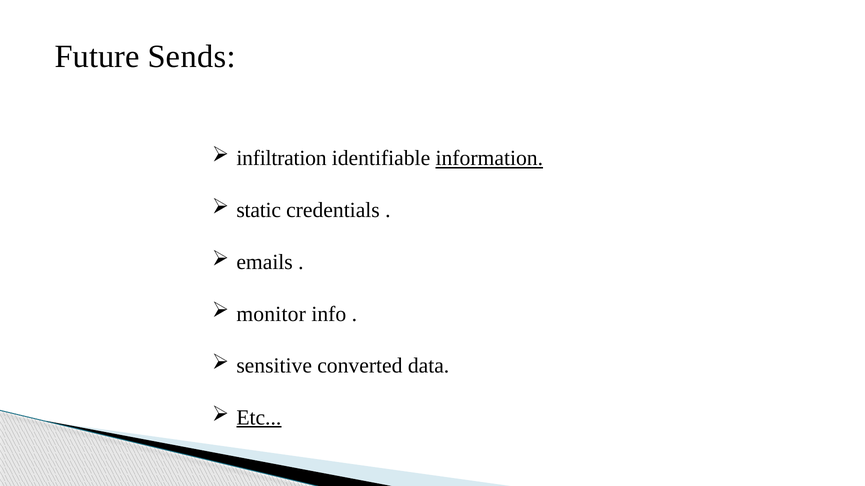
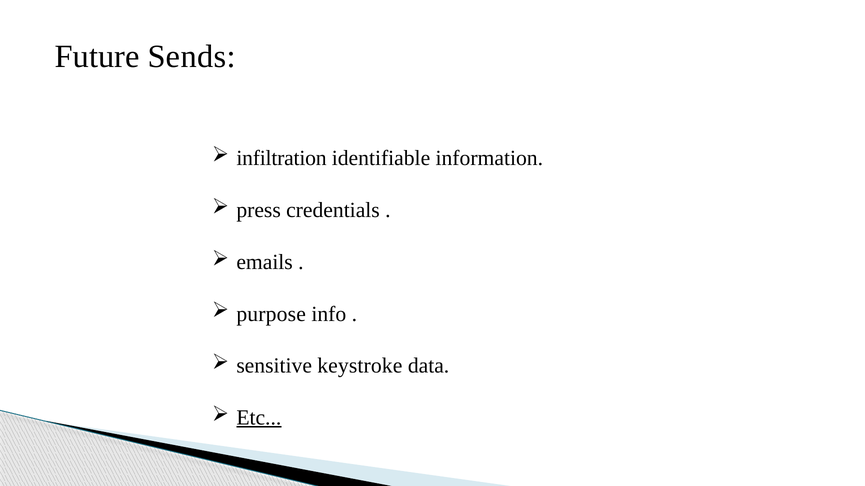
information underline: present -> none (489, 159)
static: static -> press (259, 210)
monitor: monitor -> purpose (271, 314)
converted: converted -> keystroke (360, 366)
